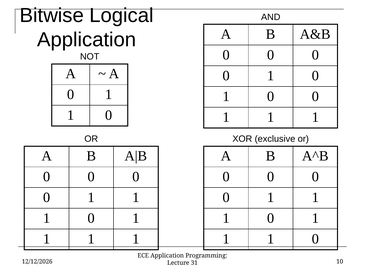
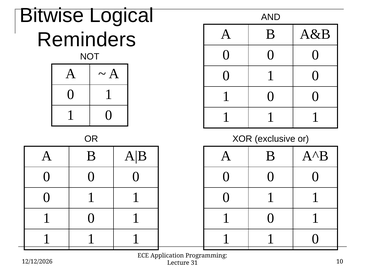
Application: Application -> Reminders (87, 40)
